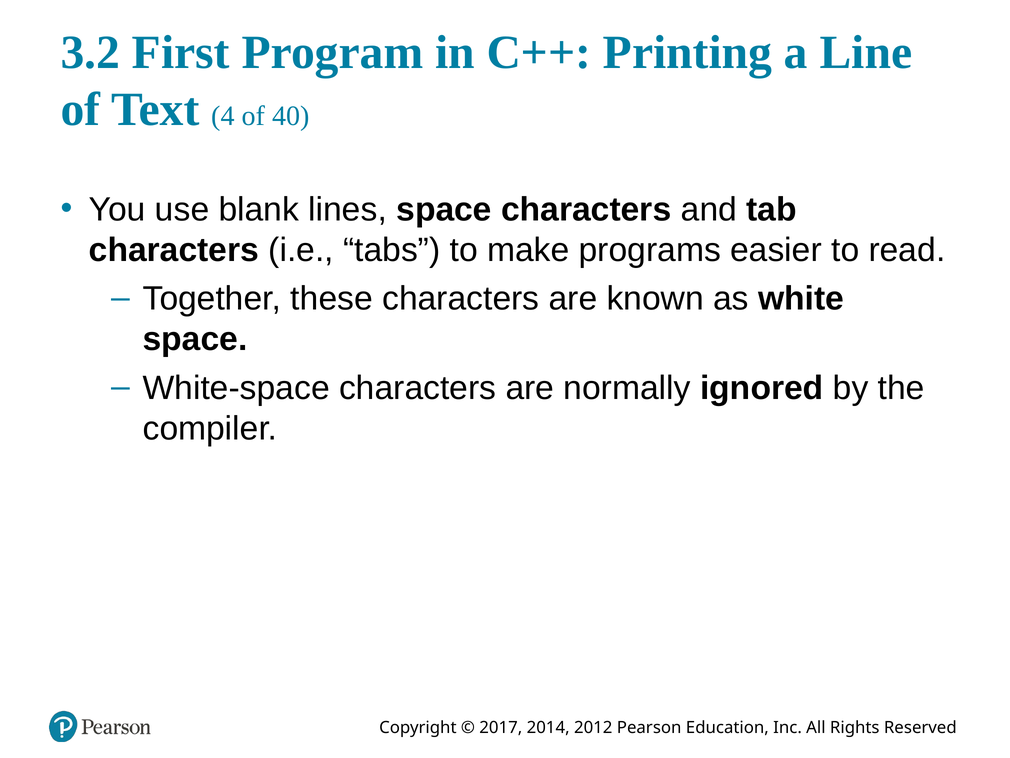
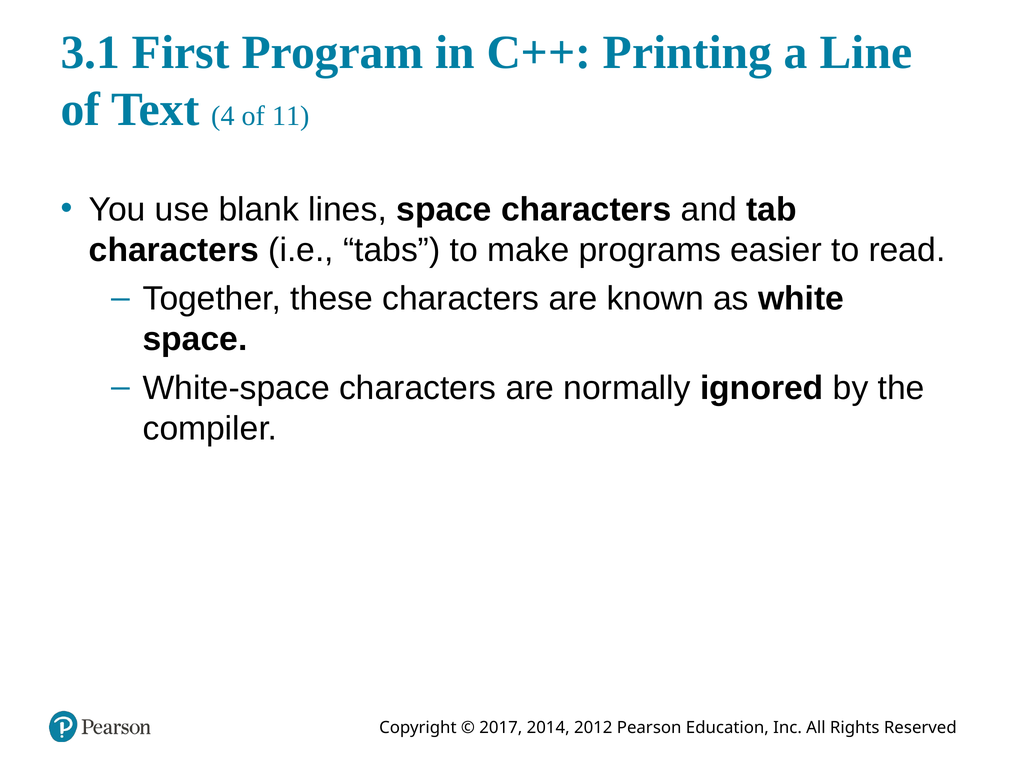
3.2: 3.2 -> 3.1 (90, 52)
40: 40 -> 11 (291, 116)
